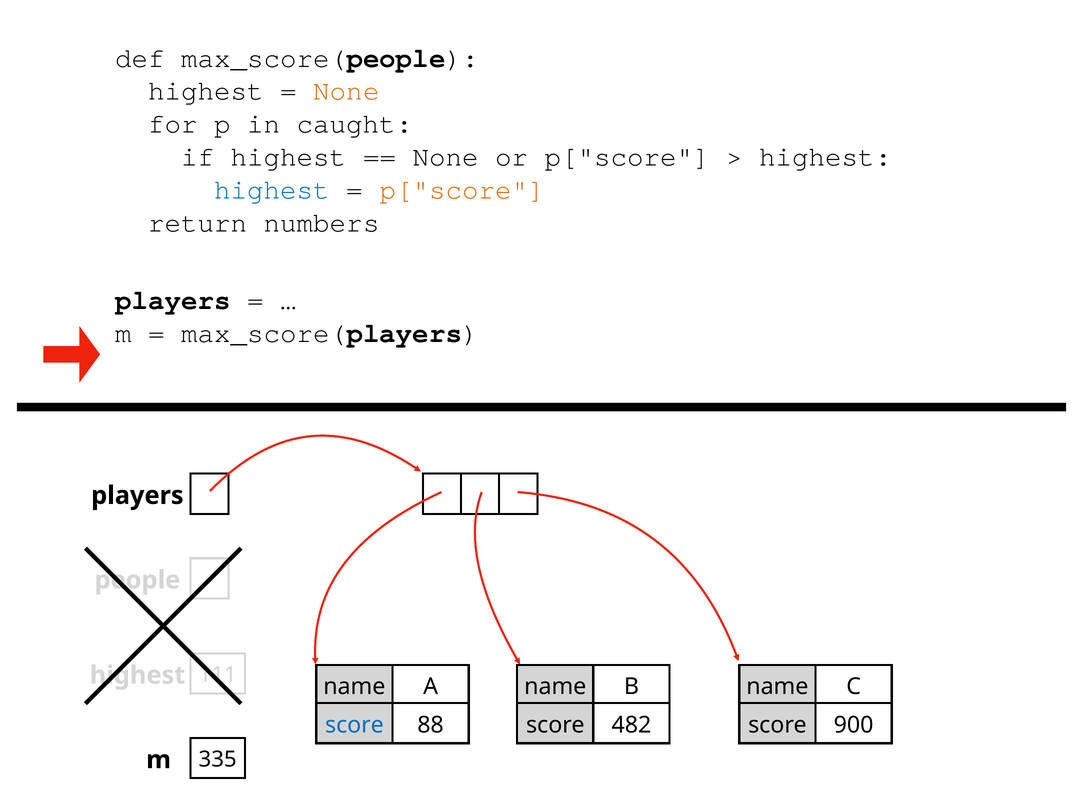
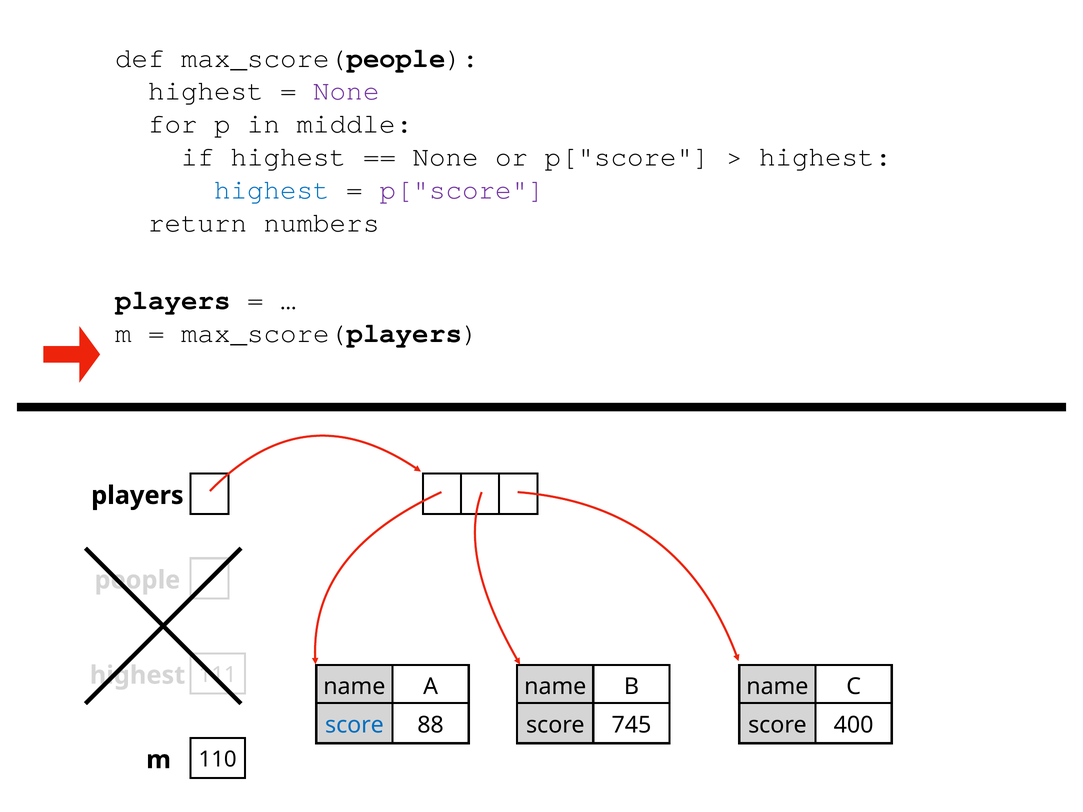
None colour: orange -> purple (346, 91)
caught: caught -> middle (355, 124)
p["score colour: orange -> purple (462, 190)
482: 482 -> 745 (631, 725)
900: 900 -> 400 (854, 725)
335: 335 -> 110 (218, 760)
